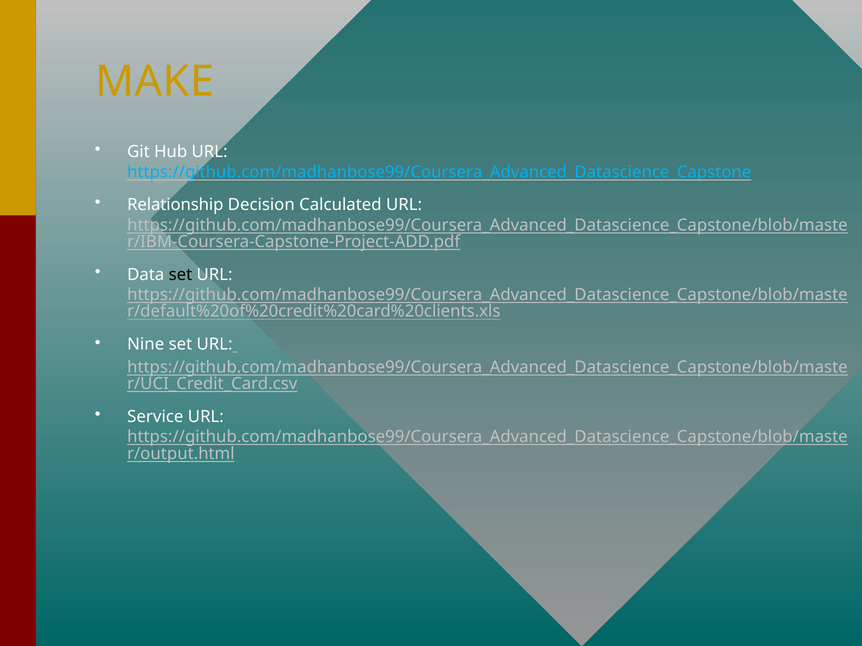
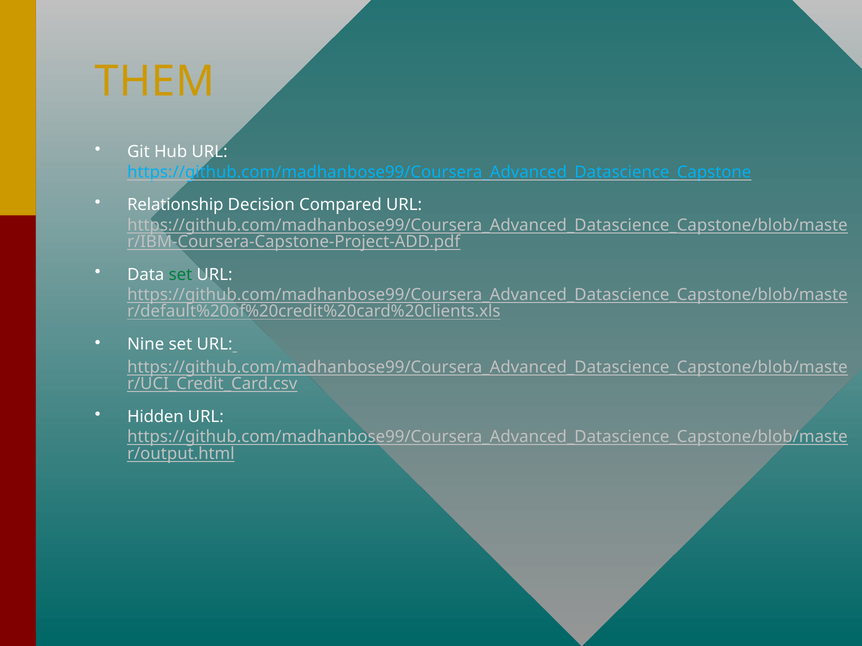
MAKE: MAKE -> THEM (155, 82)
Calculated: Calculated -> Compared (340, 205)
set colour: black -> green (180, 275)
Service: Service -> Hidden (155, 417)
